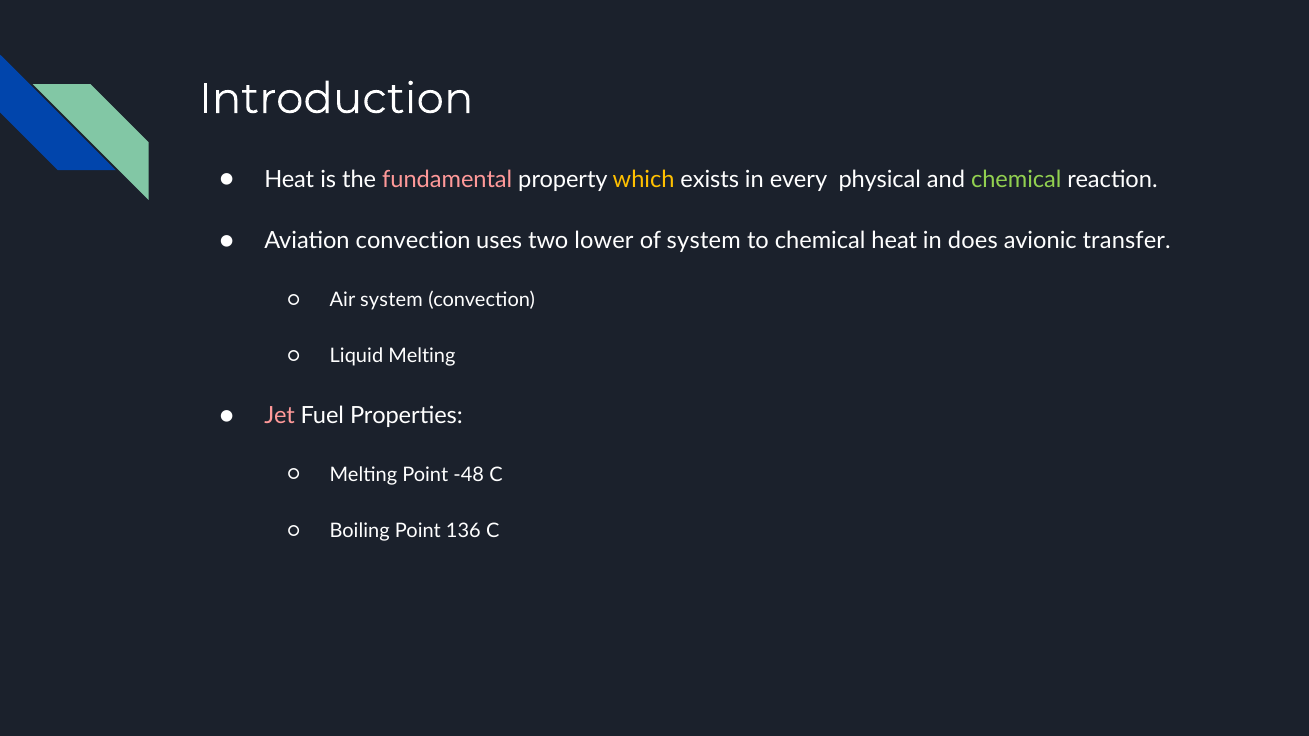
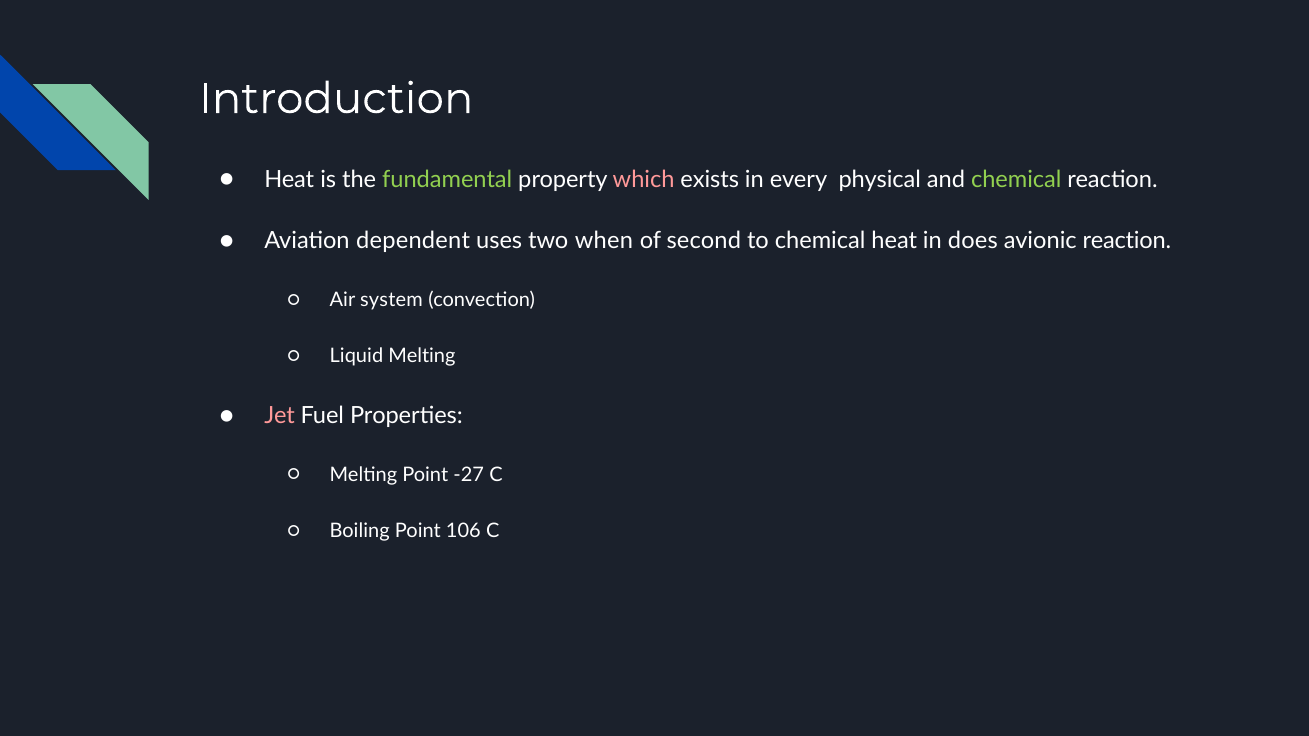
fundamental colour: pink -> light green (447, 180)
which colour: yellow -> pink (644, 180)
Aviation convection: convection -> dependent (413, 241)
lower: lower -> when (604, 241)
of system: system -> second (704, 241)
avionic transfer: transfer -> reaction (1127, 241)
-48: -48 -> -27 (469, 475)
136: 136 -> 106 (463, 531)
